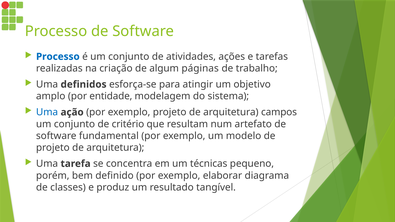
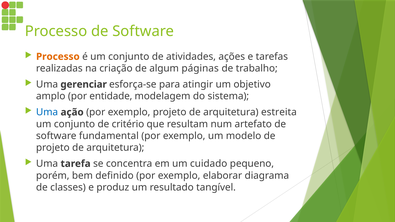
Processo colour: blue -> orange (58, 57)
definidos: definidos -> gerenciar (84, 84)
campos: campos -> estreita (279, 112)
técnicas: técnicas -> cuidado (209, 164)
